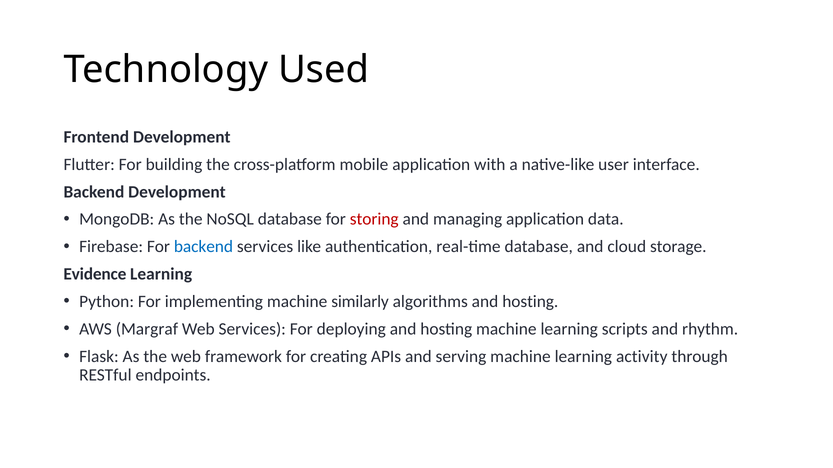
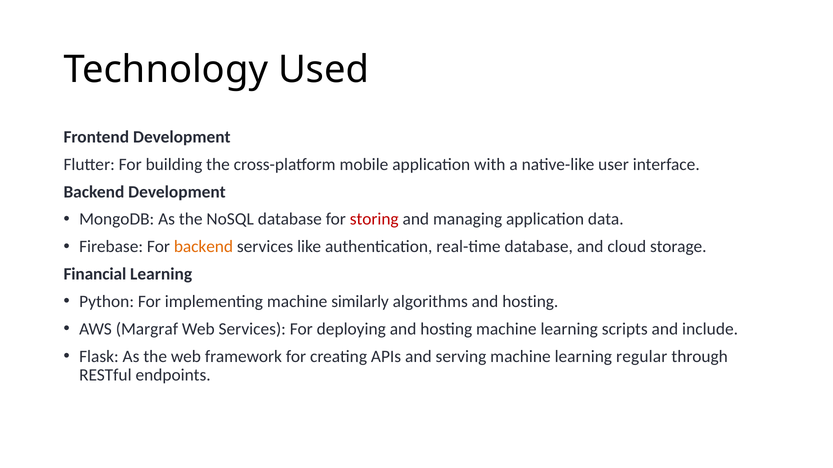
backend colour: blue -> orange (203, 247)
Evidence: Evidence -> Financial (95, 274)
rhythm: rhythm -> include (710, 329)
activity: activity -> regular (642, 357)
